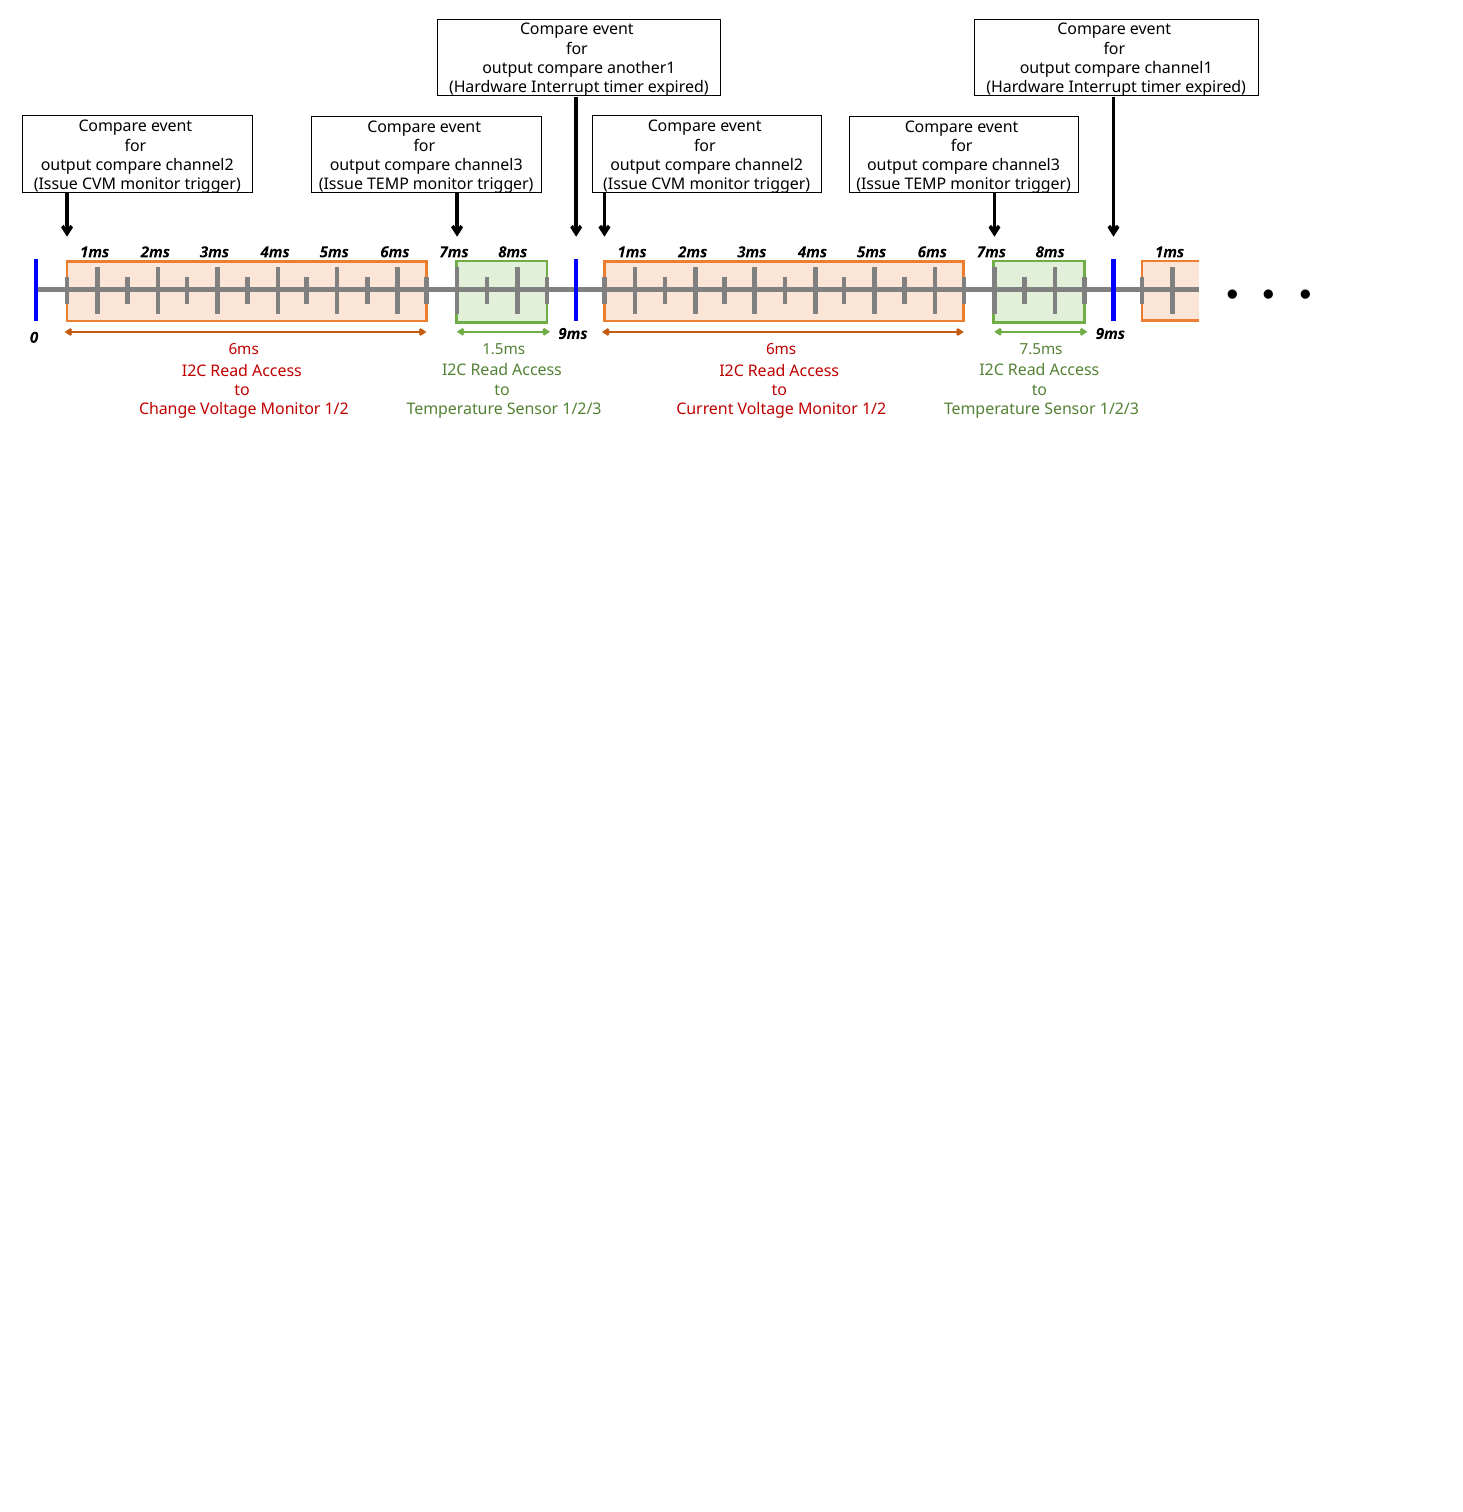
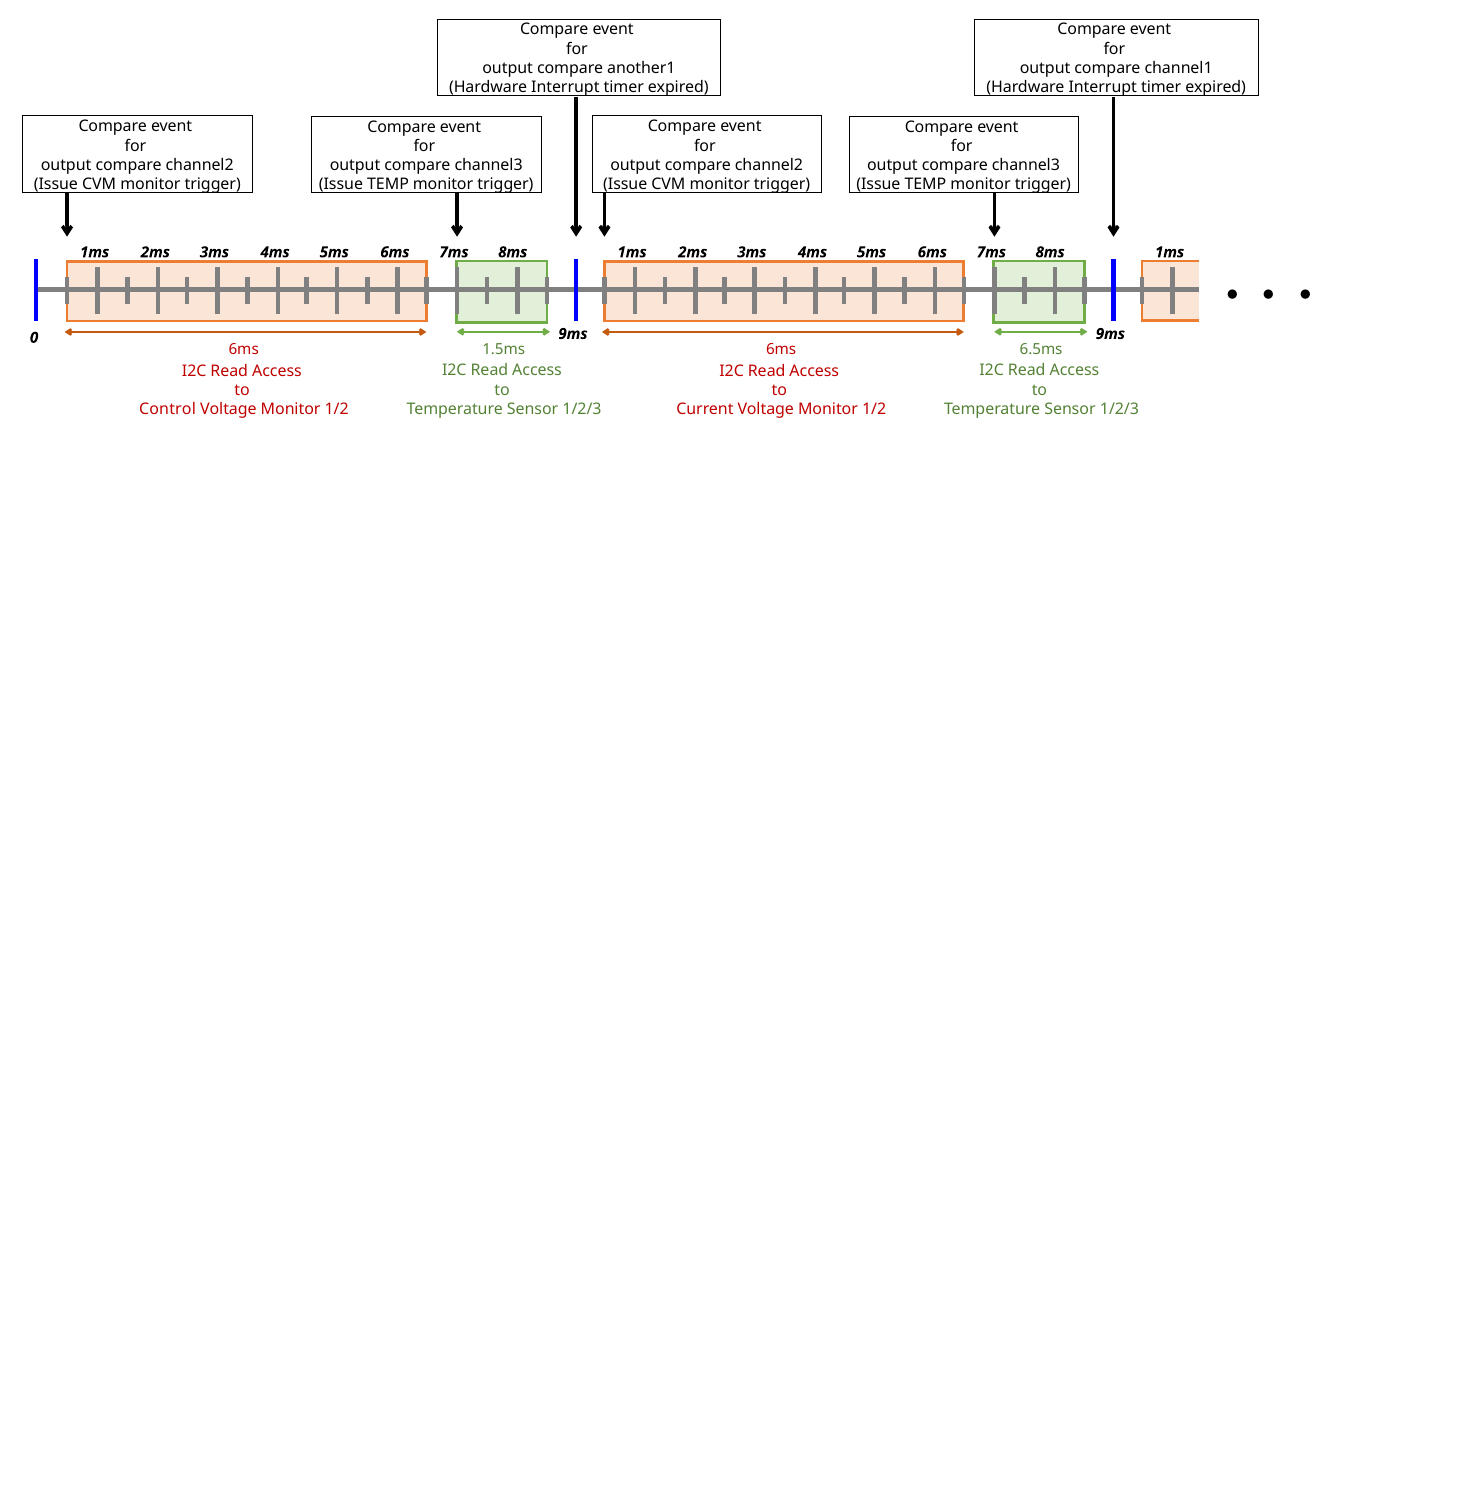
7.5ms: 7.5ms -> 6.5ms (1041, 350)
Change: Change -> Control (168, 409)
